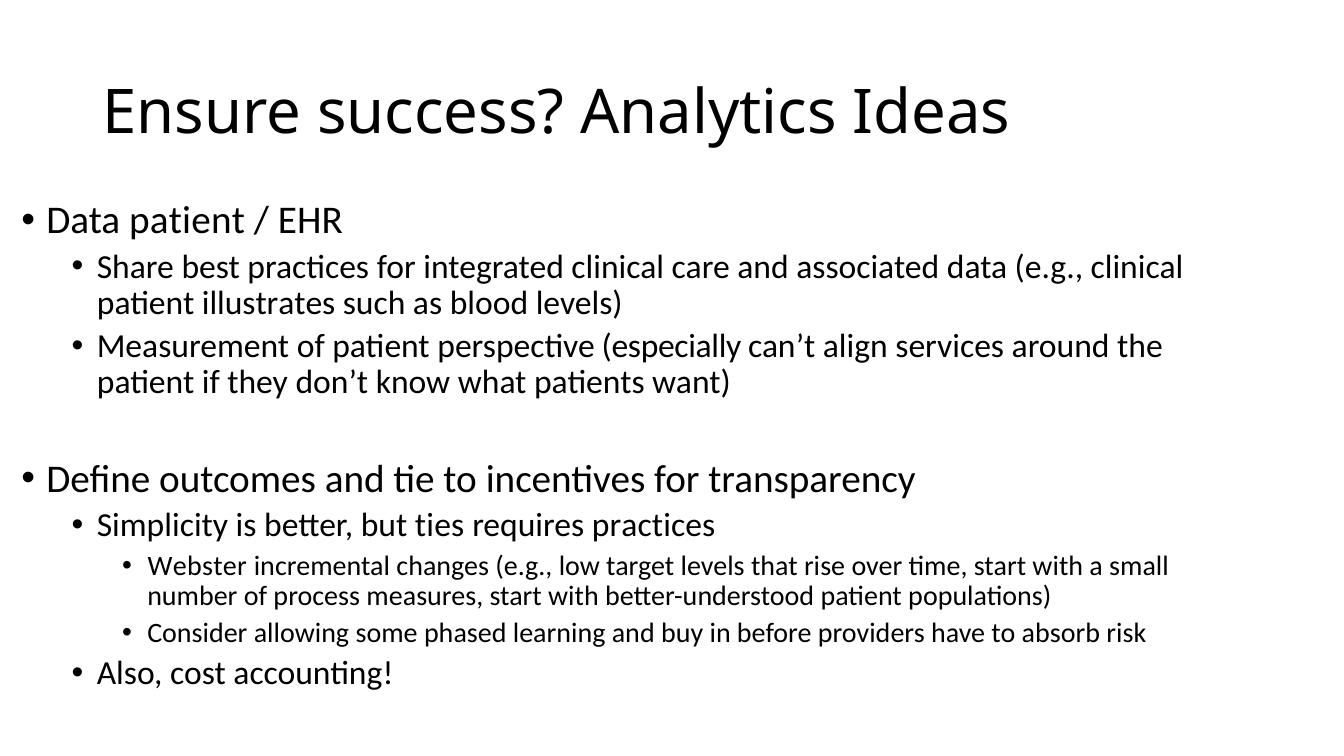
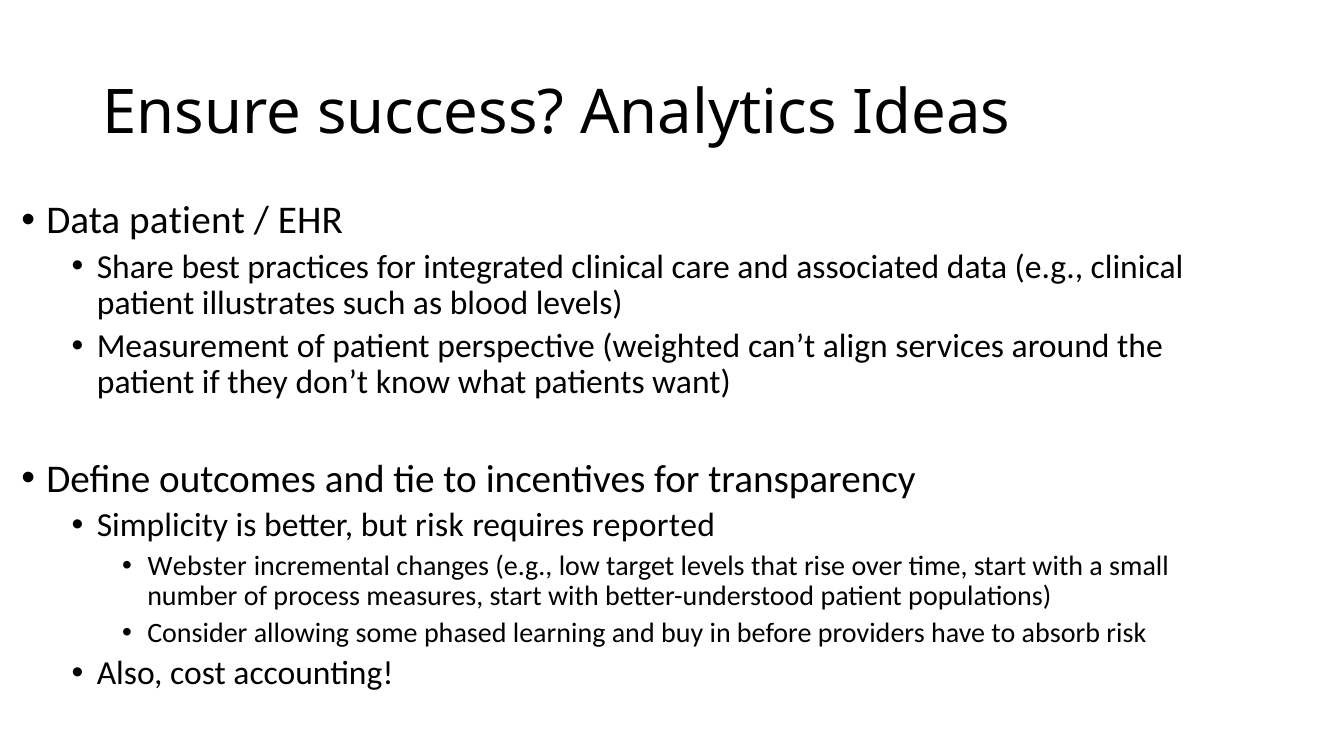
especially: especially -> weighted (671, 347)
but ties: ties -> risk (440, 526)
requires practices: practices -> reported (653, 526)
